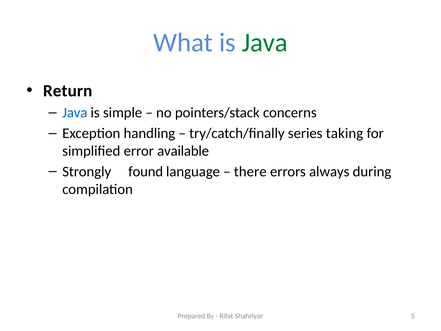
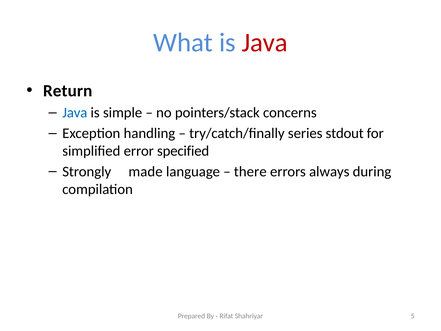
Java colour: green -> red (265, 43)
taking: taking -> stdout (345, 133)
available: available -> specified (183, 151)
found: found -> made (146, 171)
